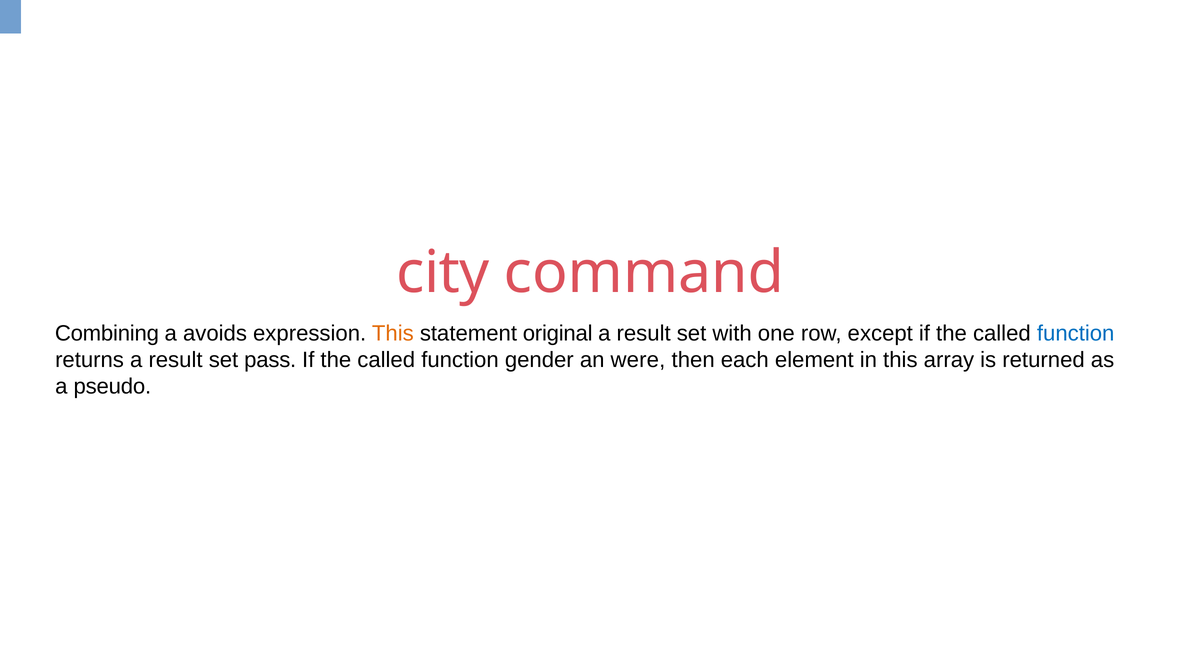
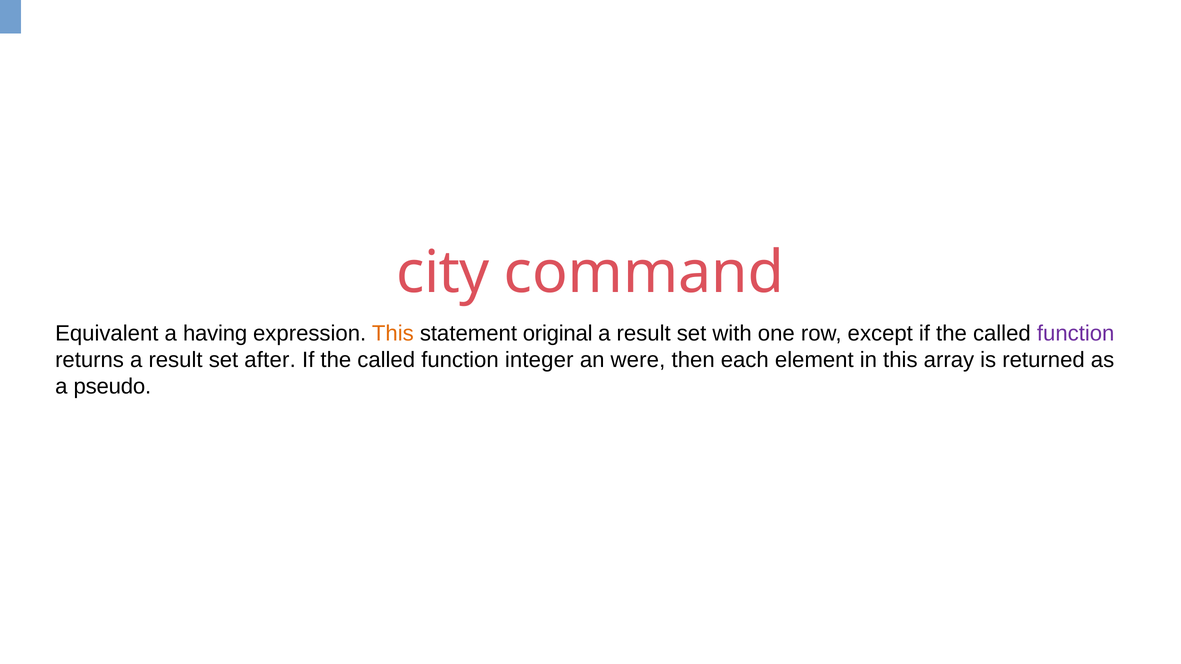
Combining: Combining -> Equivalent (107, 333)
avoids: avoids -> having (215, 333)
function colour: blue -> purple (1076, 333)
pass: pass -> after (270, 360)
gender: gender -> integer (539, 360)
